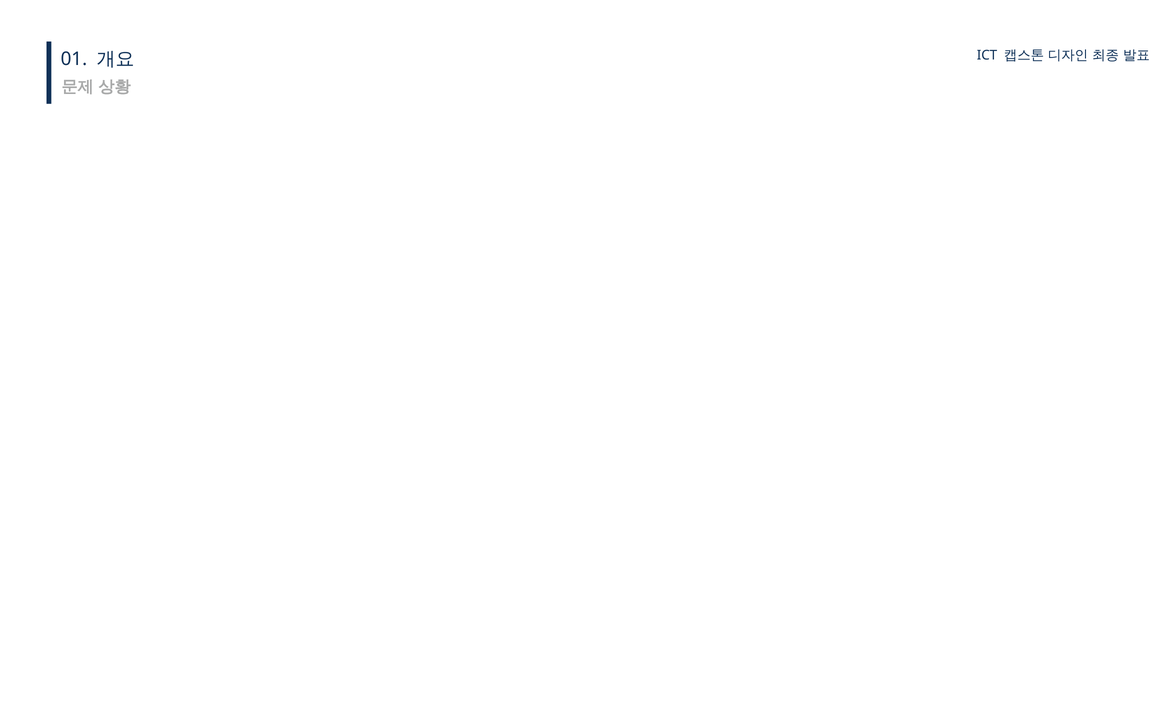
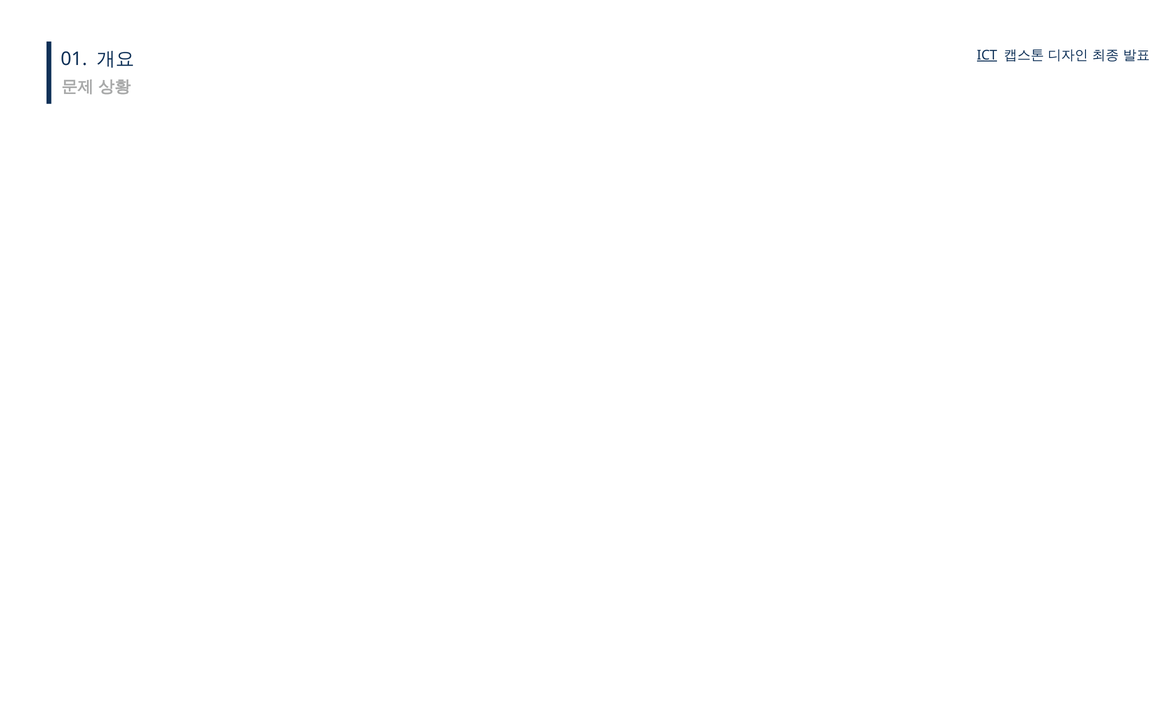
ICT underline: none -> present (987, 55)
